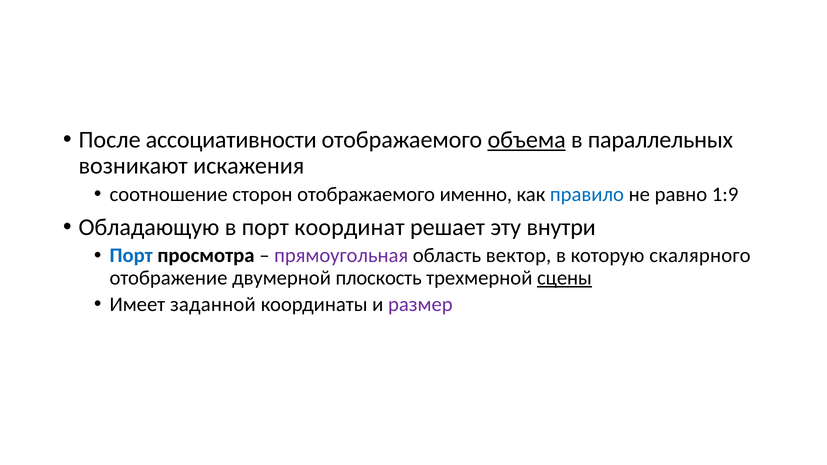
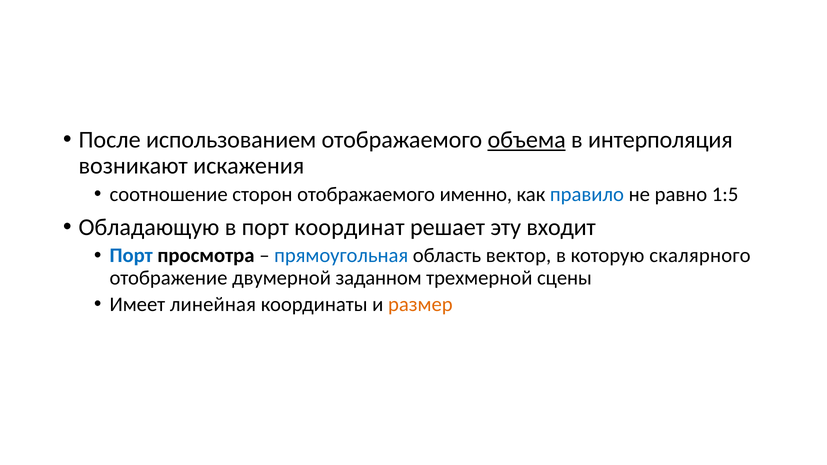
ассоциативности: ассоциативности -> использованием (231, 140)
параллельных: параллельных -> интерполяция (660, 140)
1:9: 1:9 -> 1:5 (725, 194)
внутри: внутри -> входит (561, 227)
прямоугольная colour: purple -> blue (341, 256)
плоскость: плоскость -> заданном (379, 278)
сцены underline: present -> none (564, 278)
заданной: заданной -> линейная (213, 305)
размер colour: purple -> orange (420, 305)
